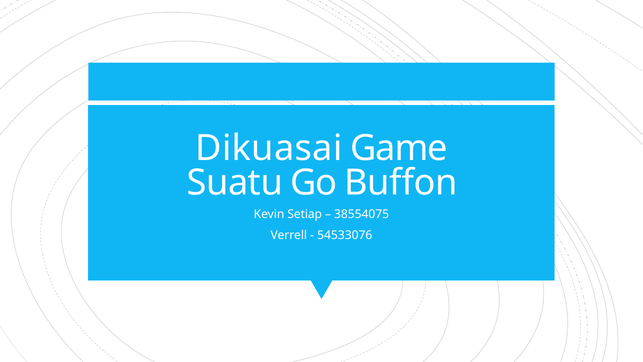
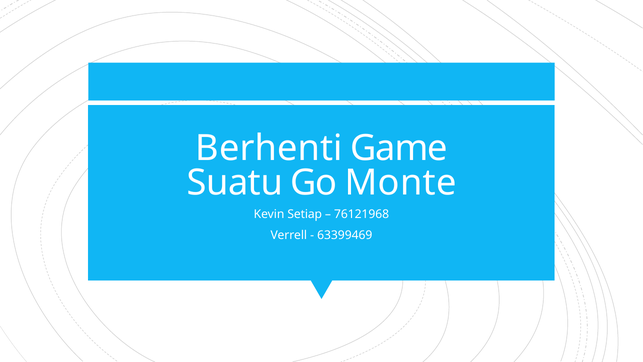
Dikuasai: Dikuasai -> Berhenti (269, 148)
Buffon: Buffon -> Monte (401, 183)
38554075: 38554075 -> 76121968 (362, 214)
54533076: 54533076 -> 63399469 (345, 235)
